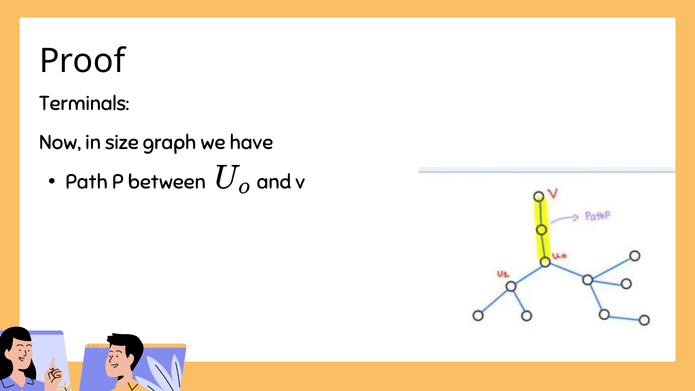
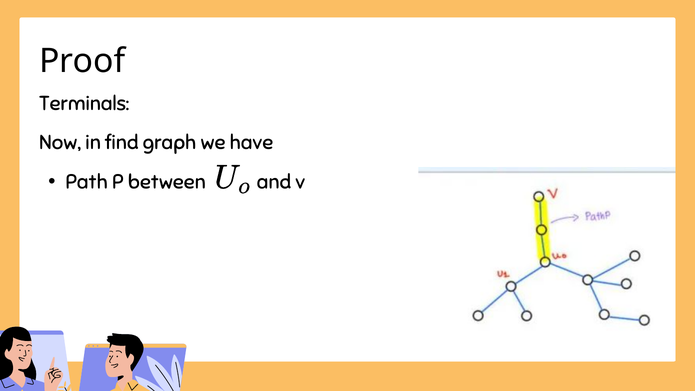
size: size -> find (122, 143)
